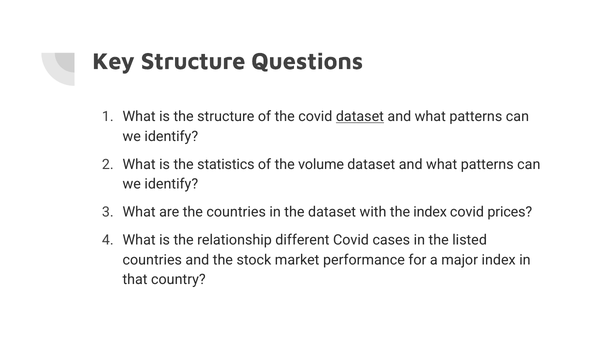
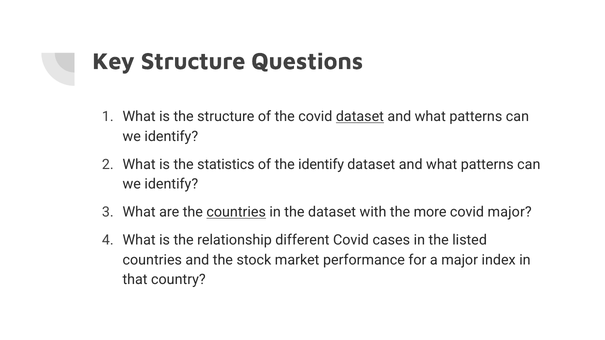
the volume: volume -> identify (321, 165)
countries underline: none -> present (236, 212)
the index: index -> more (430, 212)
covid prices: prices -> major (510, 212)
